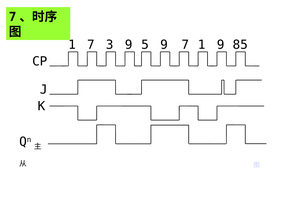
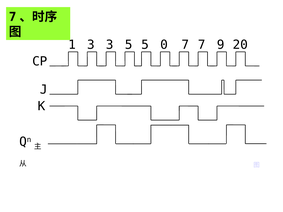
1 7: 7 -> 3 (91, 45)
3 9: 9 -> 5 (129, 45)
5 9: 9 -> 0 (164, 45)
7 1: 1 -> 7 (202, 45)
85: 85 -> 20 (240, 45)
